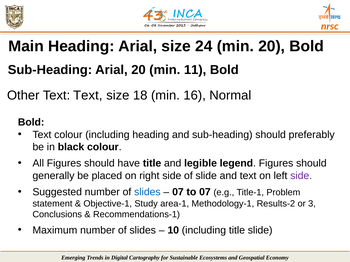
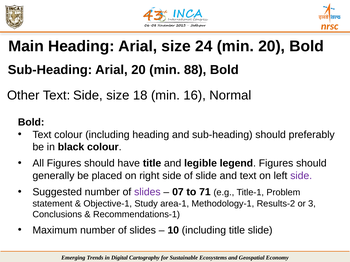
11: 11 -> 88 (195, 70)
Text Text: Text -> Side (88, 96)
slides colour: blue -> purple (147, 192)
to 07: 07 -> 71 (205, 192)
